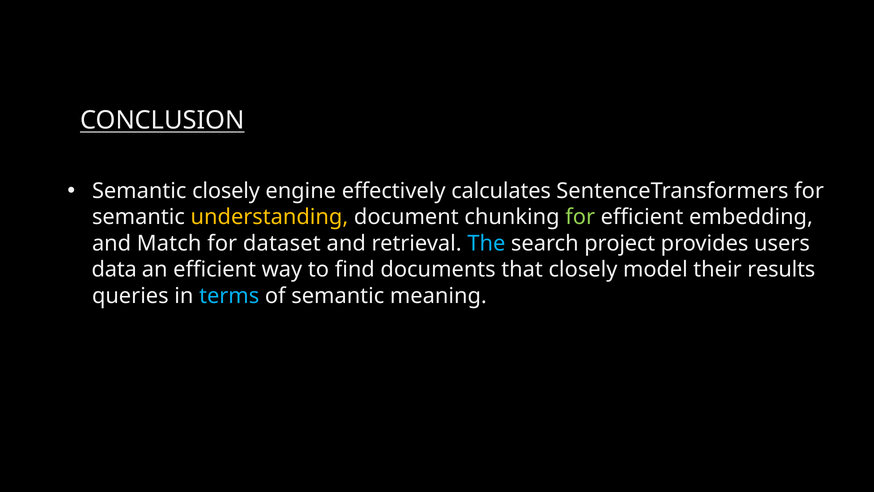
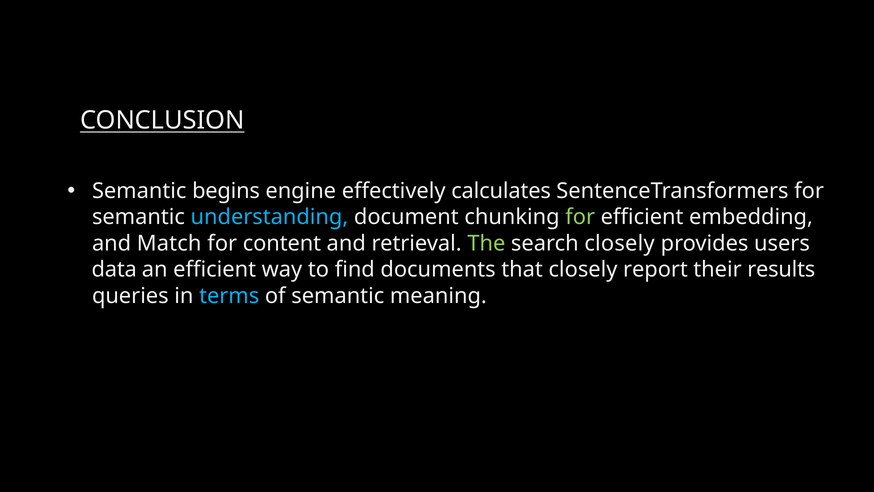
Semantic closely: closely -> begins (226, 191)
understanding colour: yellow -> light blue (269, 217)
dataset: dataset -> content (282, 243)
The colour: light blue -> light green (486, 243)
search project: project -> closely (620, 243)
model: model -> report (655, 270)
